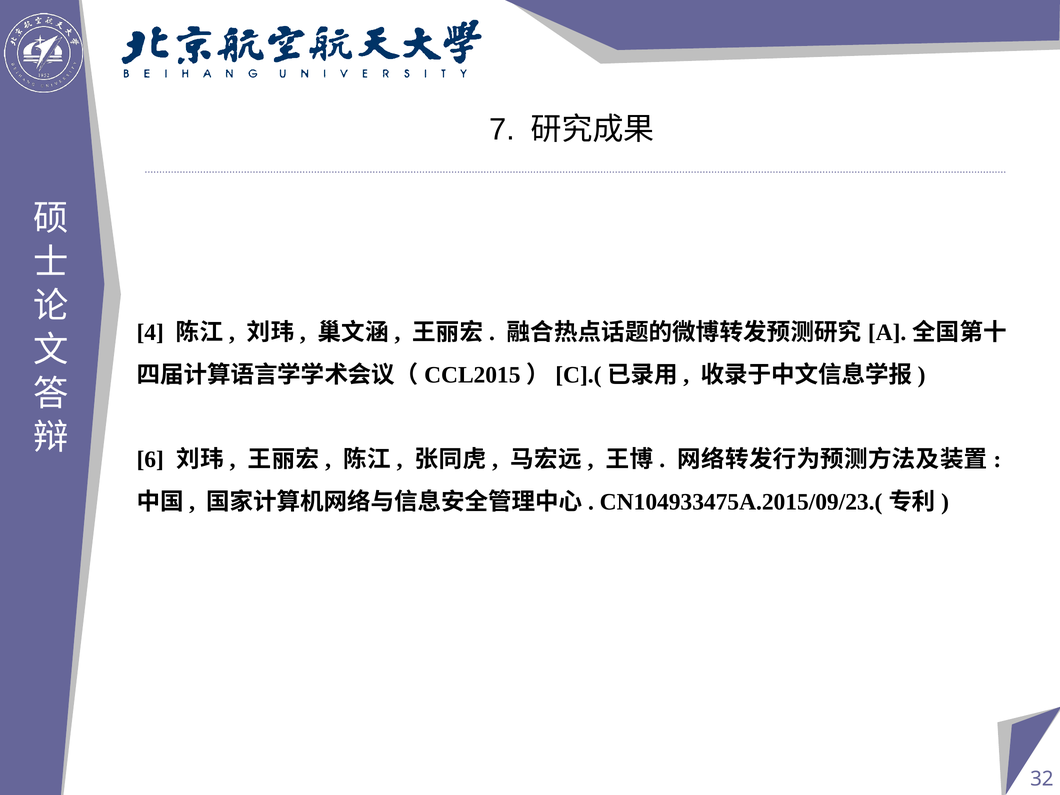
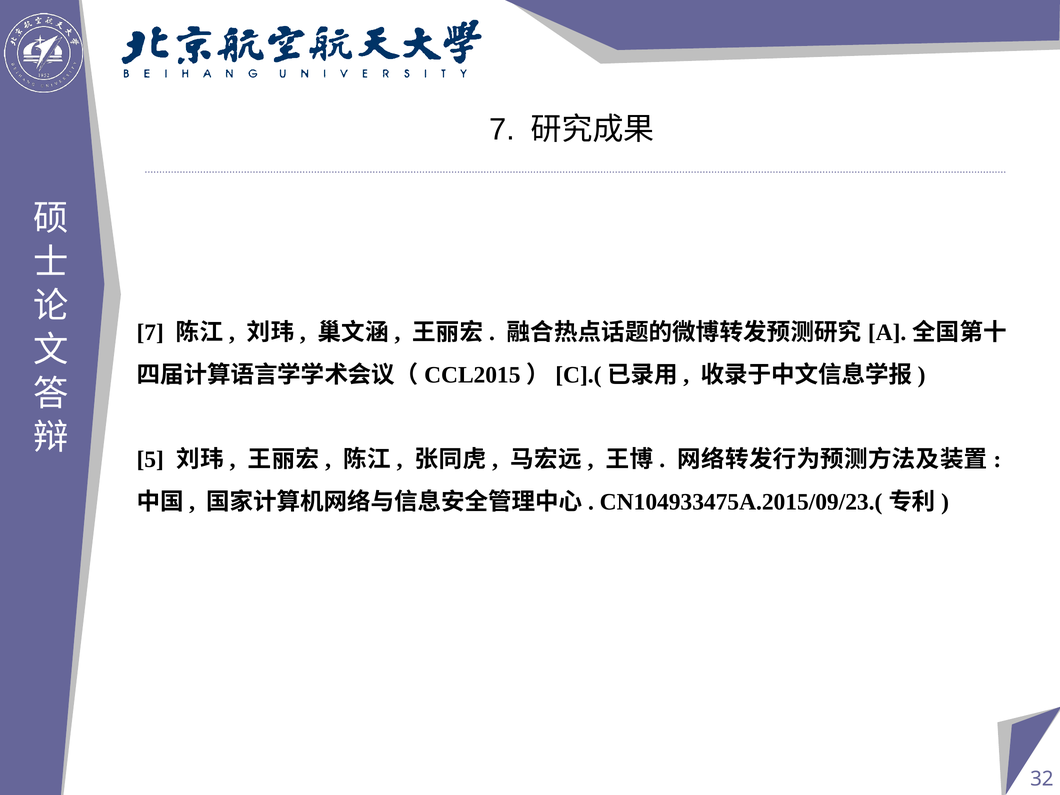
4: 4 -> 7 (150, 332)
6: 6 -> 5 (150, 460)
